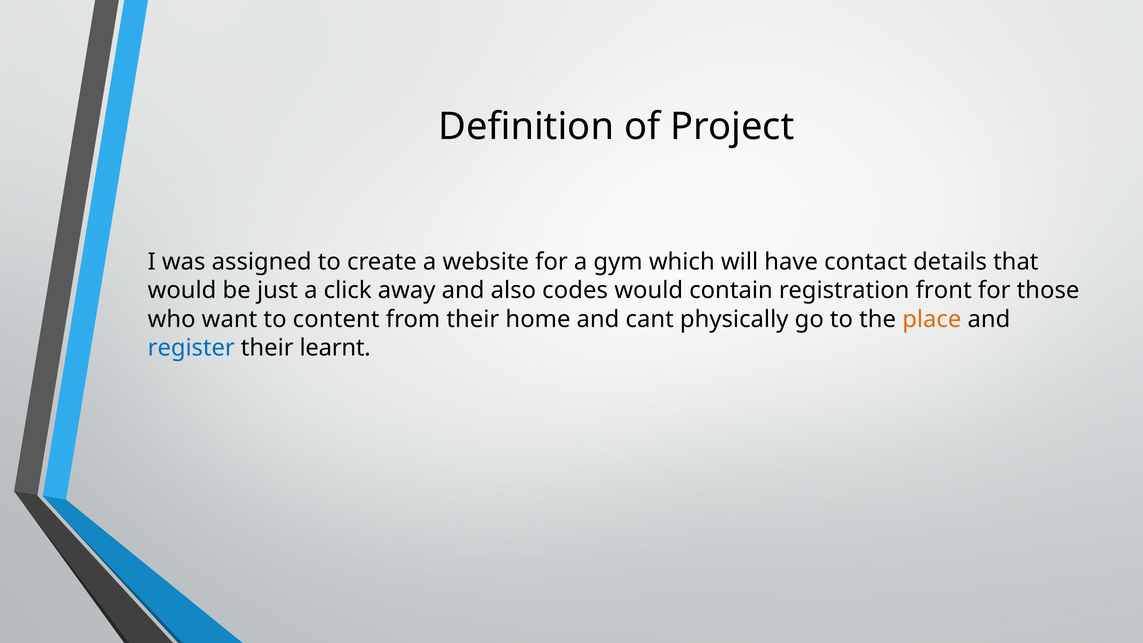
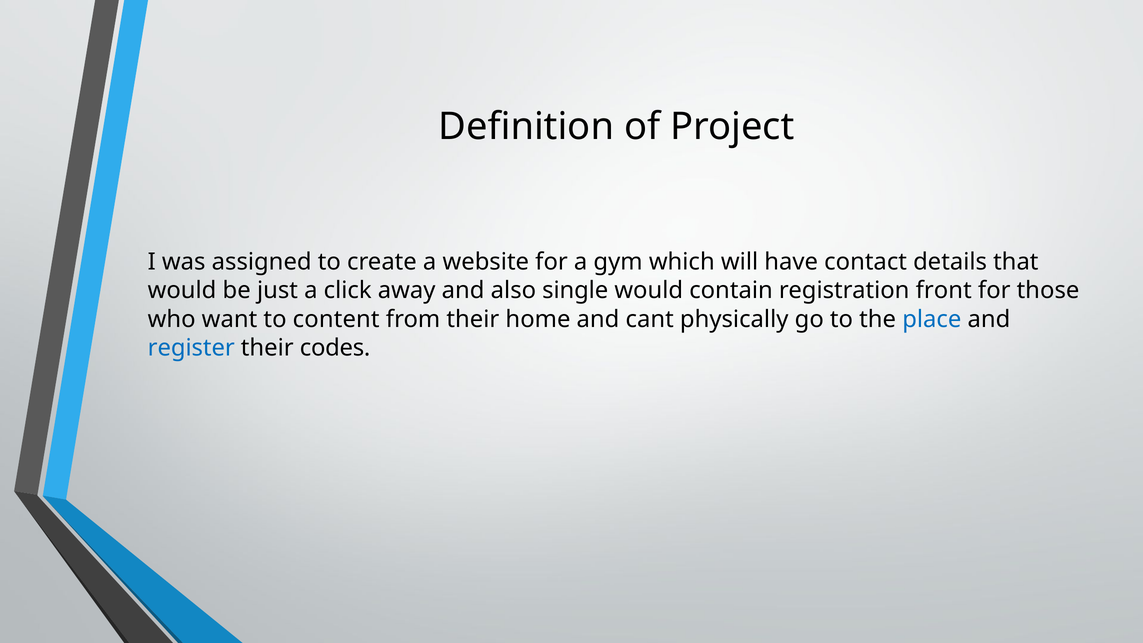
codes: codes -> single (575, 291)
place colour: orange -> blue (932, 319)
learnt: learnt -> codes (335, 348)
